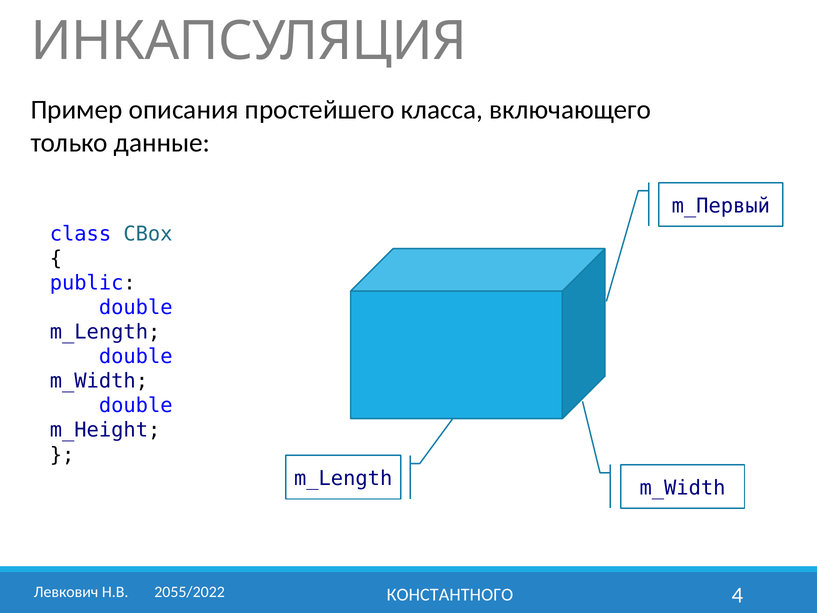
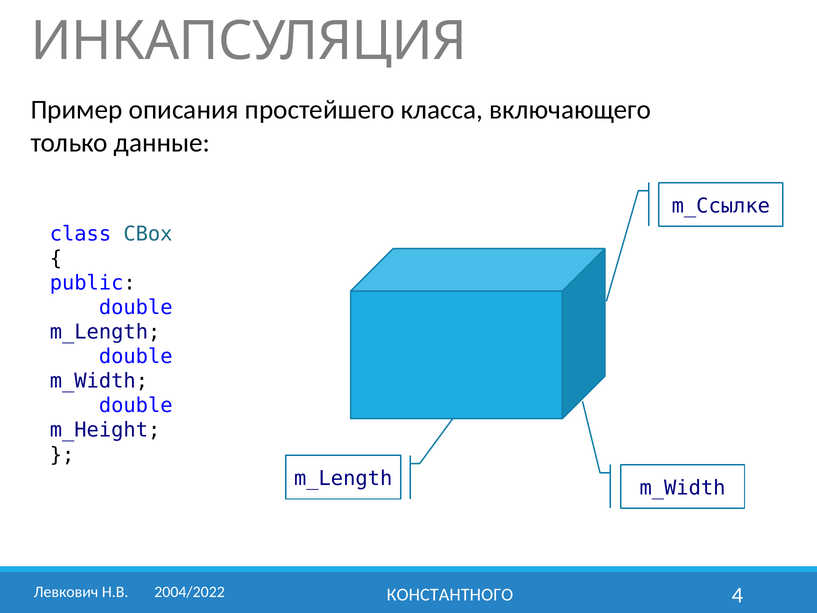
m_Первый: m_Первый -> m_Ссылке (721, 206)
2055/2022: 2055/2022 -> 2004/2022 (190, 592)
